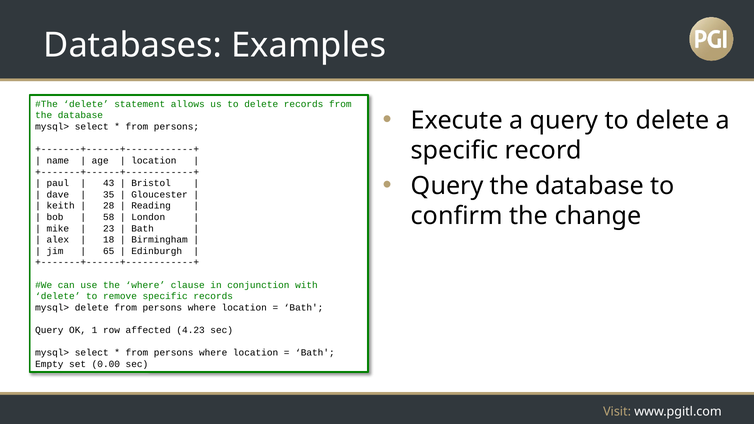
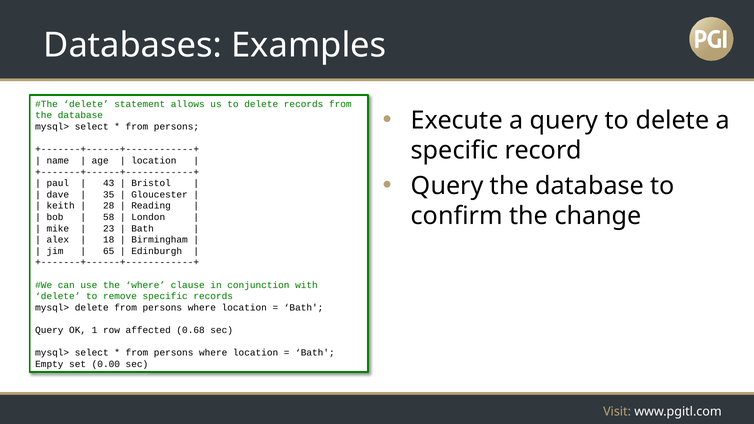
4.23: 4.23 -> 0.68 (191, 330)
